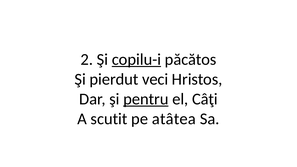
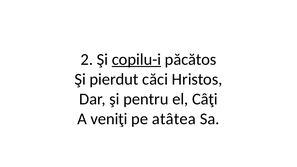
veci: veci -> căci (155, 79)
pentru underline: present -> none (146, 99)
scutit: scutit -> veniţi (109, 119)
